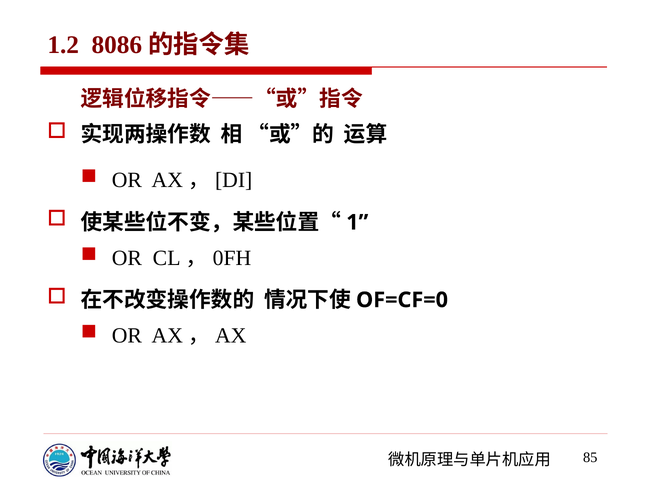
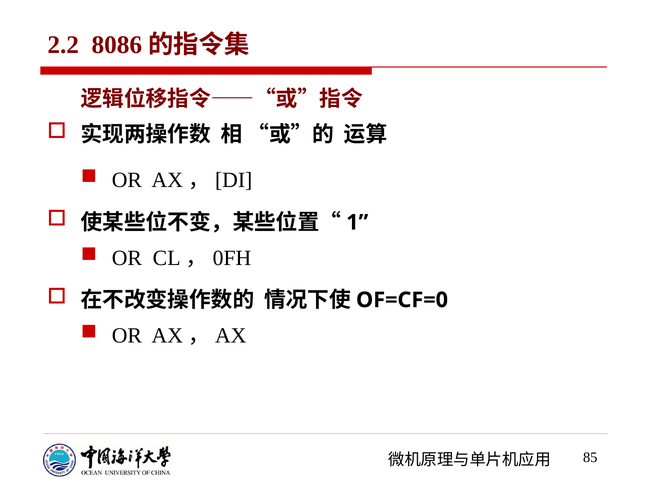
1.2: 1.2 -> 2.2 (63, 45)
